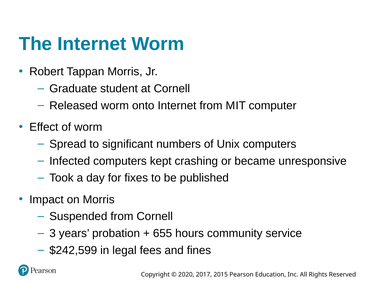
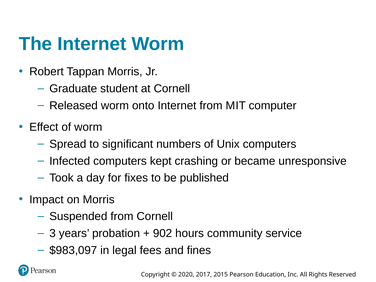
655: 655 -> 902 (163, 233)
$242,599: $242,599 -> $983,097 (73, 250)
